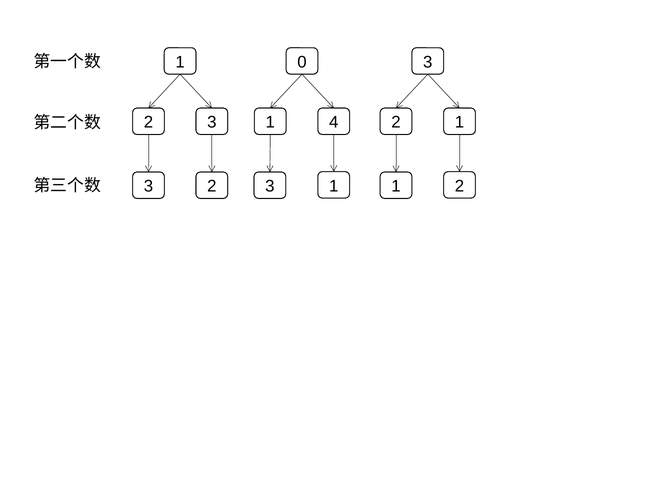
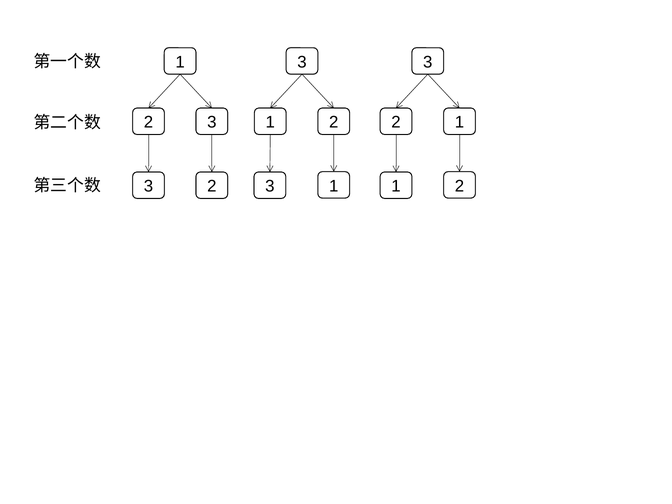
1 0: 0 -> 3 (302, 62)
3 1 4: 4 -> 2 (334, 122)
